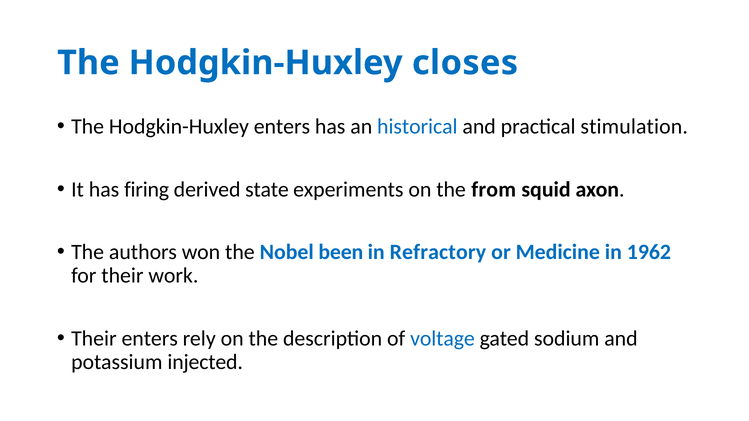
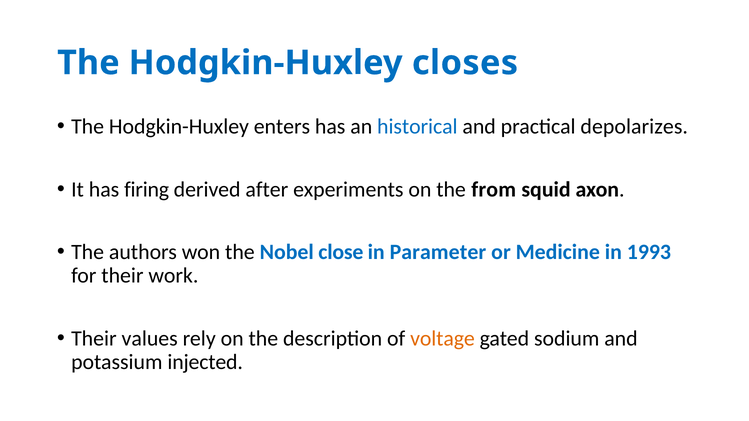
stimulation: stimulation -> depolarizes (634, 127)
state: state -> after (267, 189)
been: been -> close (341, 252)
Refractory: Refractory -> Parameter (438, 252)
1962: 1962 -> 1993 (649, 252)
Their enters: enters -> values (150, 339)
voltage colour: blue -> orange (443, 339)
